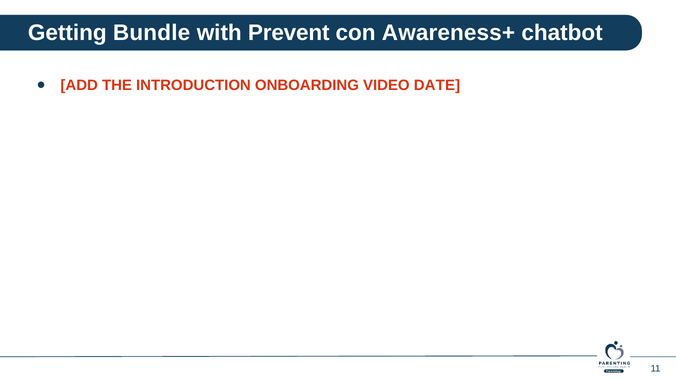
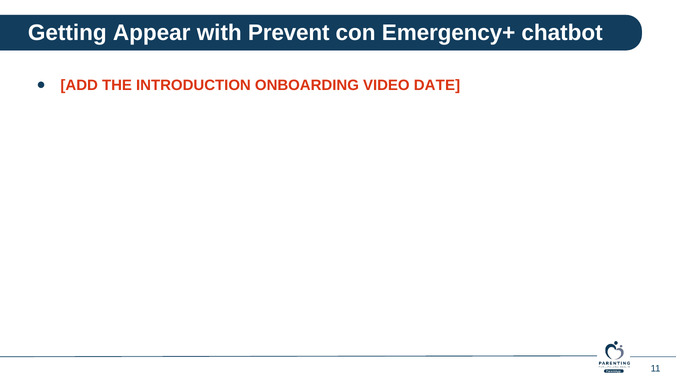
Bundle: Bundle -> Appear (152, 33)
Awareness+: Awareness+ -> Emergency+ (449, 33)
